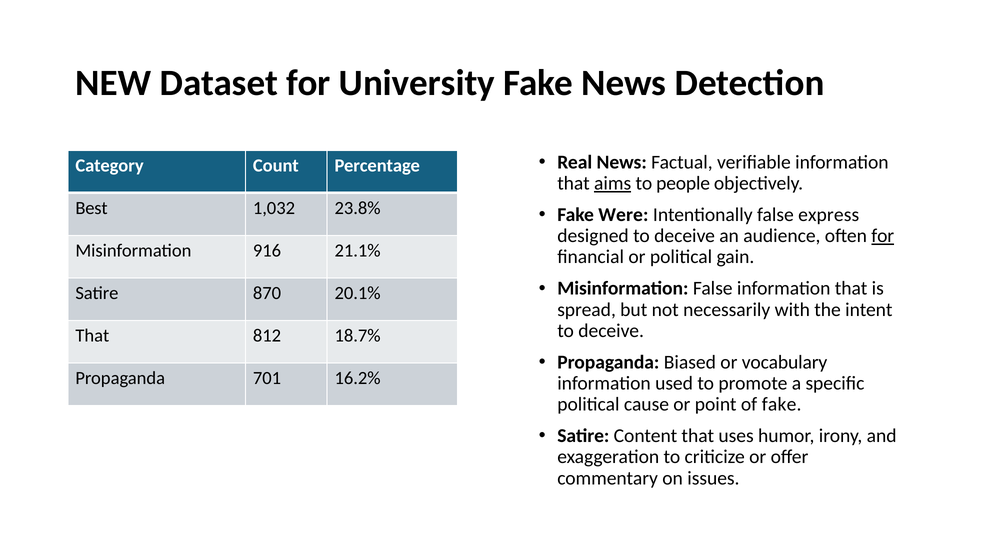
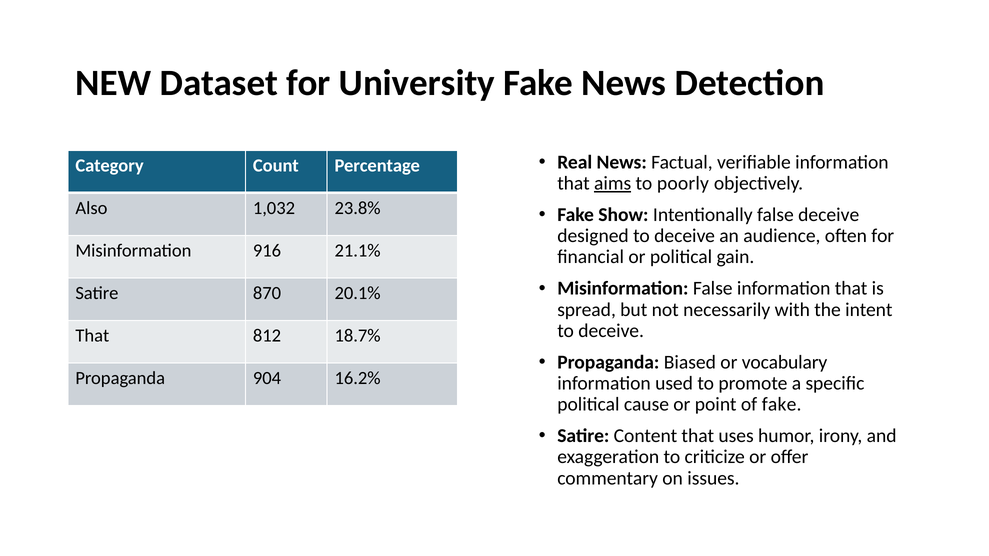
people: people -> poorly (683, 183)
Best: Best -> Also (91, 208)
Were: Were -> Show (623, 215)
false express: express -> deceive (829, 215)
for underline: present -> none (883, 236)
701: 701 -> 904 (267, 378)
